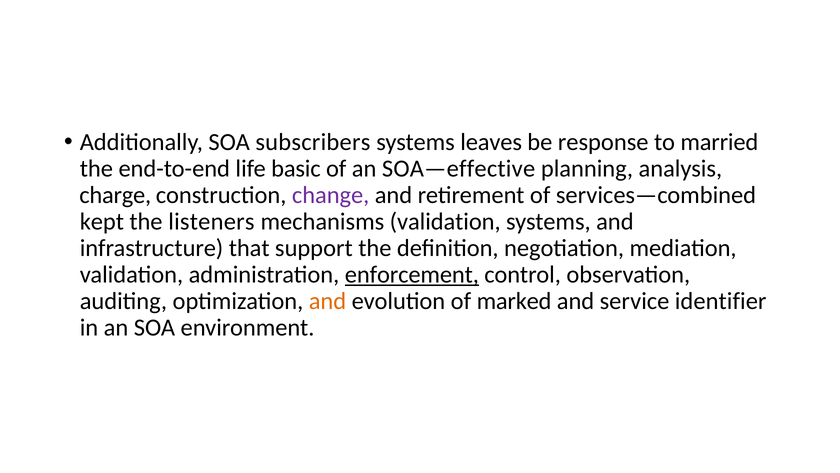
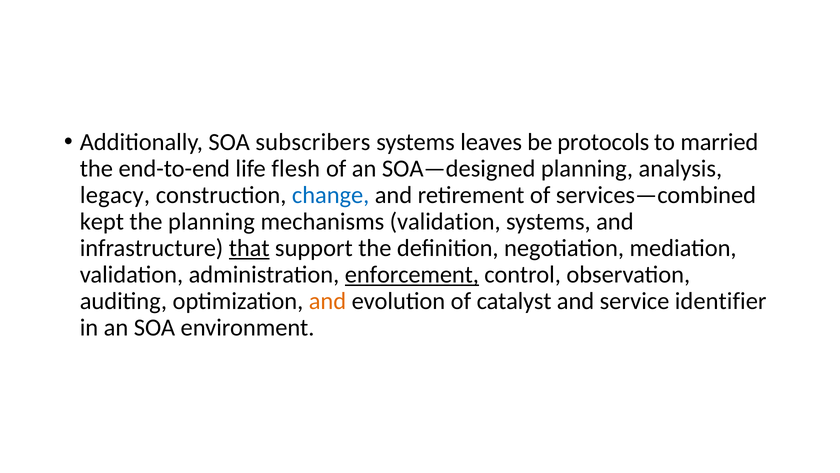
response: response -> protocols (603, 142)
basic: basic -> flesh (296, 168)
SOA—effective: SOA—effective -> SOA—designed (459, 168)
charge: charge -> legacy (115, 195)
change colour: purple -> blue (331, 195)
the listeners: listeners -> planning (211, 221)
that underline: none -> present (249, 248)
marked: marked -> catalyst (514, 301)
